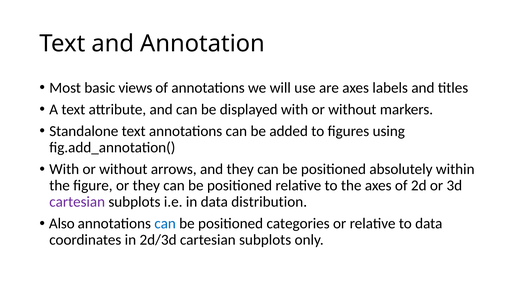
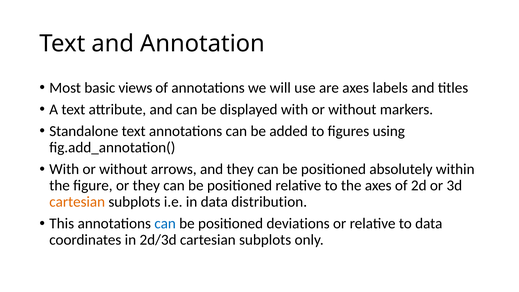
cartesian colour: purple -> orange (77, 202)
Also: Also -> This (62, 224)
categories: categories -> deviations (298, 224)
